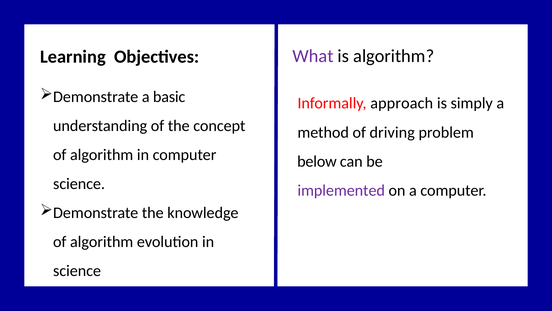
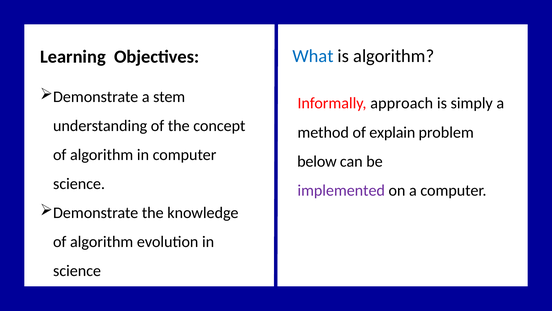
What colour: purple -> blue (313, 56)
basic: basic -> stem (169, 97)
driving: driving -> explain (392, 132)
